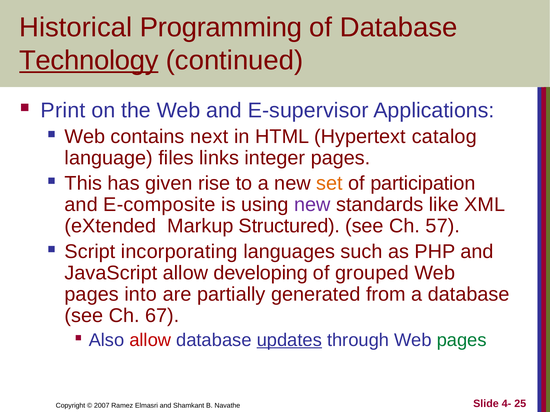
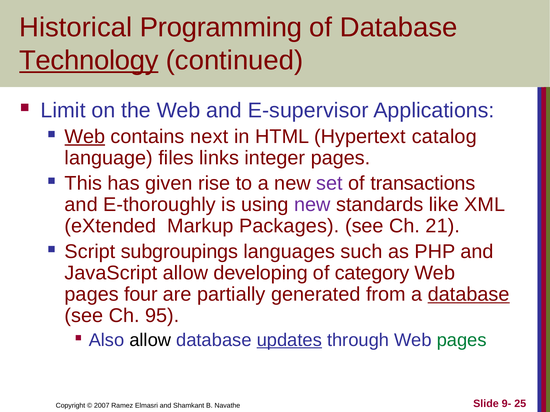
Print: Print -> Limit (63, 110)
Web underline: none -> present (85, 137)
set colour: orange -> purple (330, 184)
participation: participation -> transactions (423, 184)
E-composite: E-composite -> E-thoroughly (160, 205)
Structured: Structured -> Packages (289, 226)
57: 57 -> 21 (443, 226)
incorporating: incorporating -> subgroupings (179, 252)
grouped: grouped -> category (372, 273)
into: into -> four (141, 295)
database underline: none -> present (469, 295)
67: 67 -> 95 (162, 316)
allow colour: red -> black (150, 340)
4-: 4- -> 9- (506, 404)
